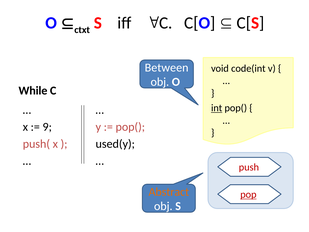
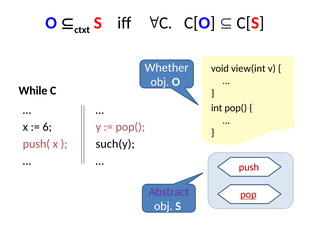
Between: Between -> Whether (167, 68)
code(int: code(int -> view(int (248, 68)
int underline: present -> none (217, 108)
9: 9 -> 6 (47, 127)
used(y: used(y -> such(y (115, 144)
Abstract colour: orange -> purple (169, 192)
